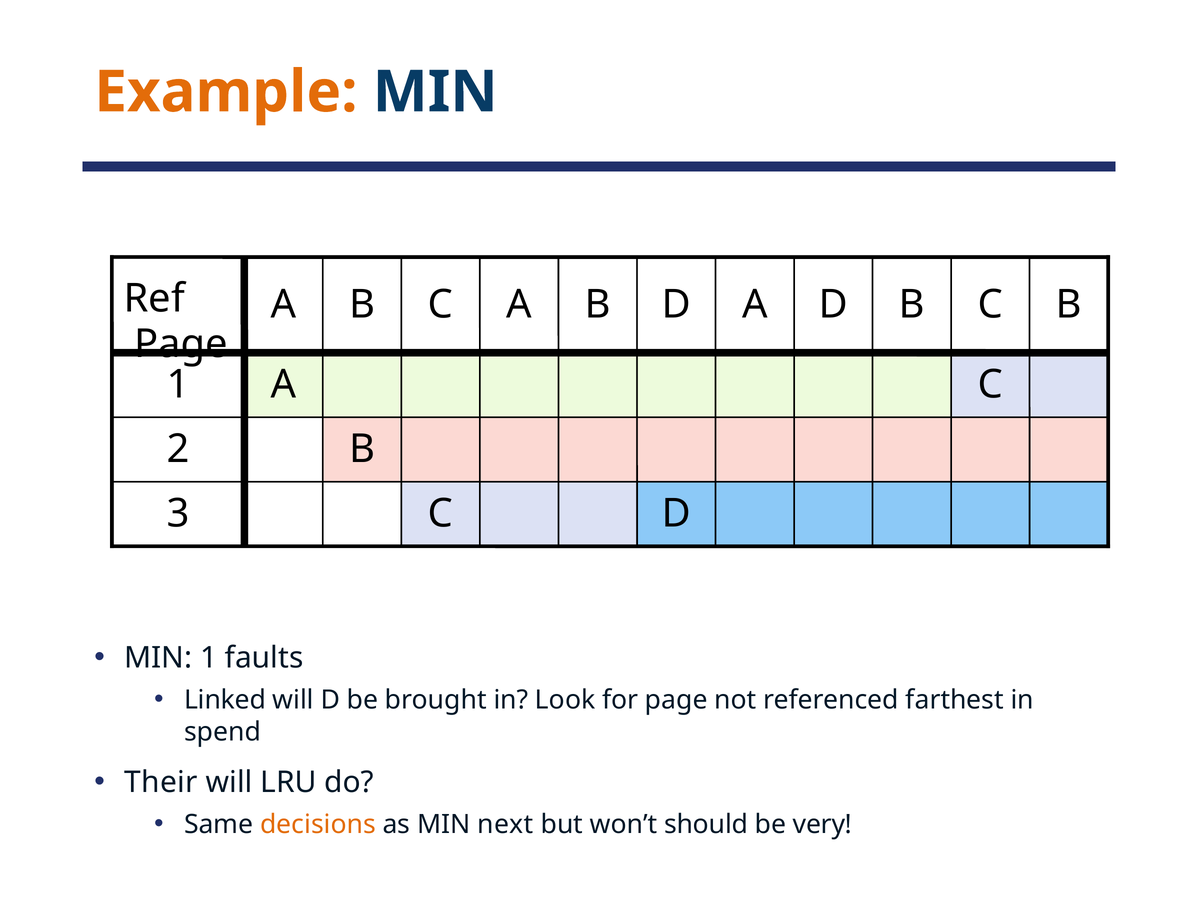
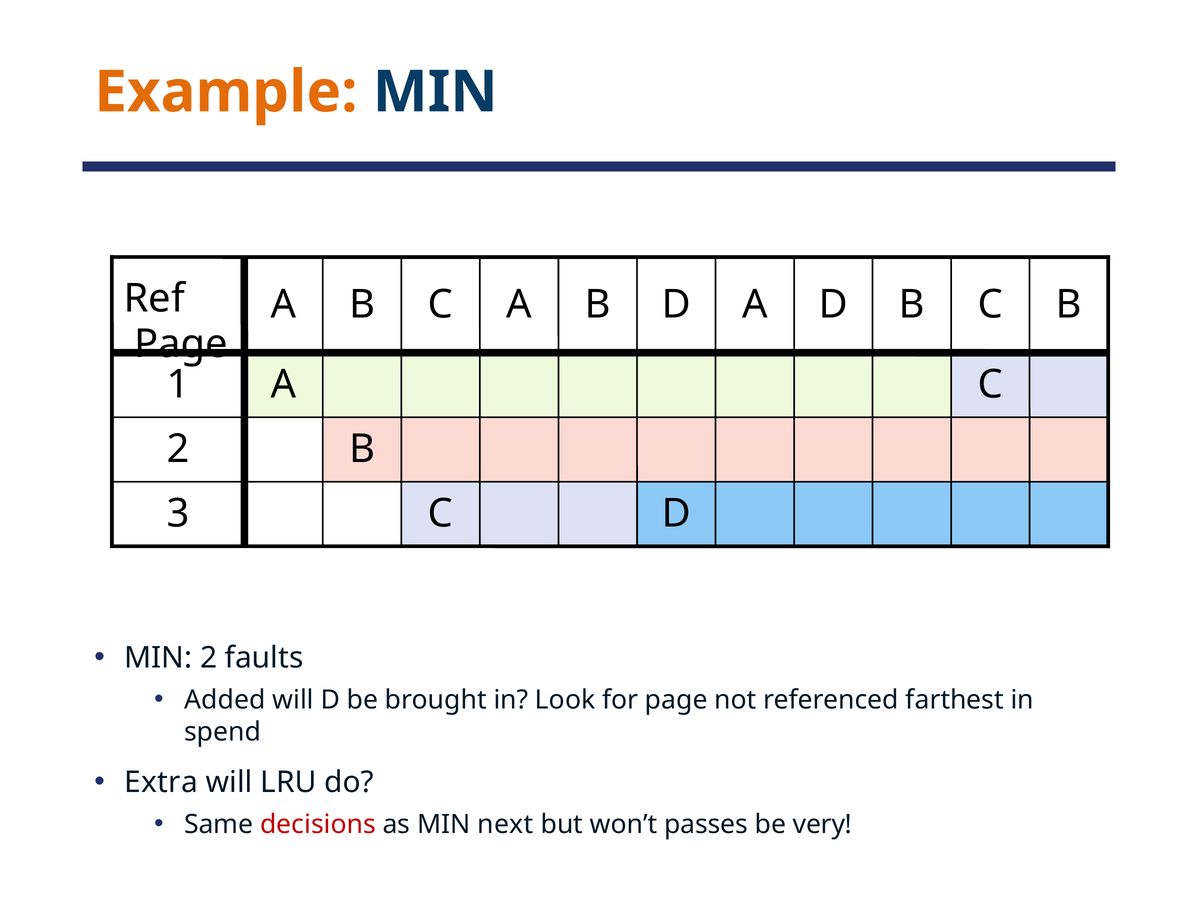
MIN 1: 1 -> 2 (209, 657)
Linked: Linked -> Added (225, 699)
Their: Their -> Extra (161, 782)
decisions colour: orange -> red (318, 824)
should: should -> passes (706, 824)
